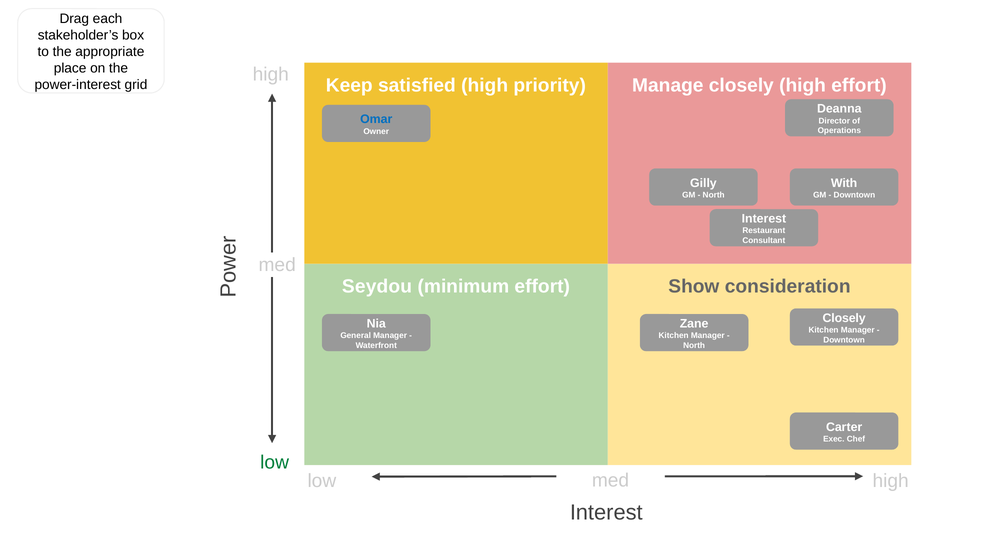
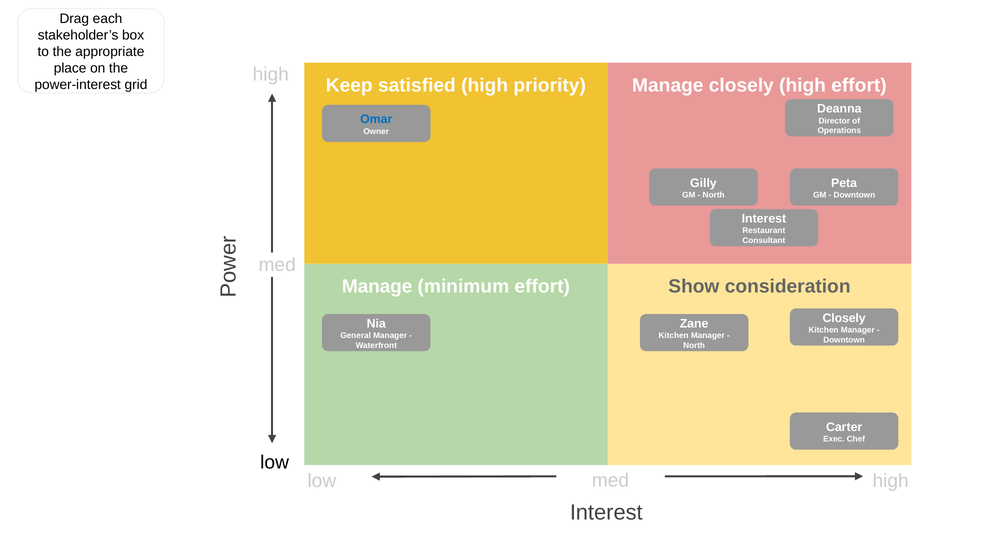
With: With -> Peta (844, 183)
Seydou: Seydou -> Manage (377, 287)
low colour: green -> black (275, 463)
